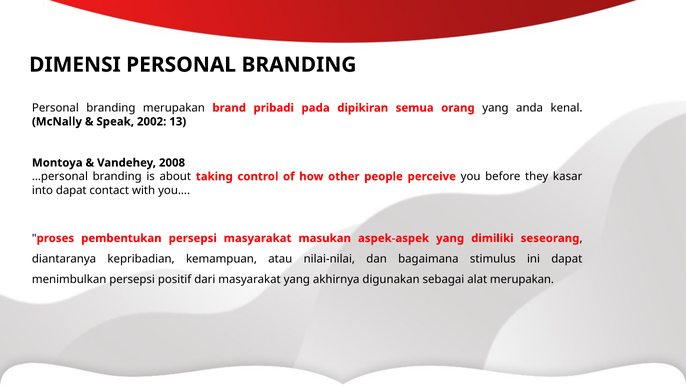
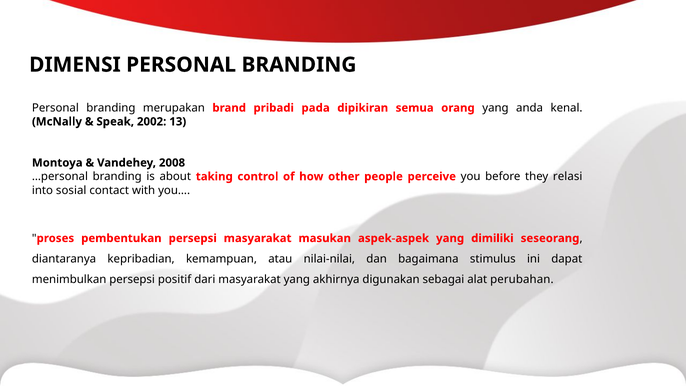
kasar: kasar -> relasi (568, 176)
into dapat: dapat -> sosial (71, 190)
alat merupakan: merupakan -> perubahan (522, 279)
